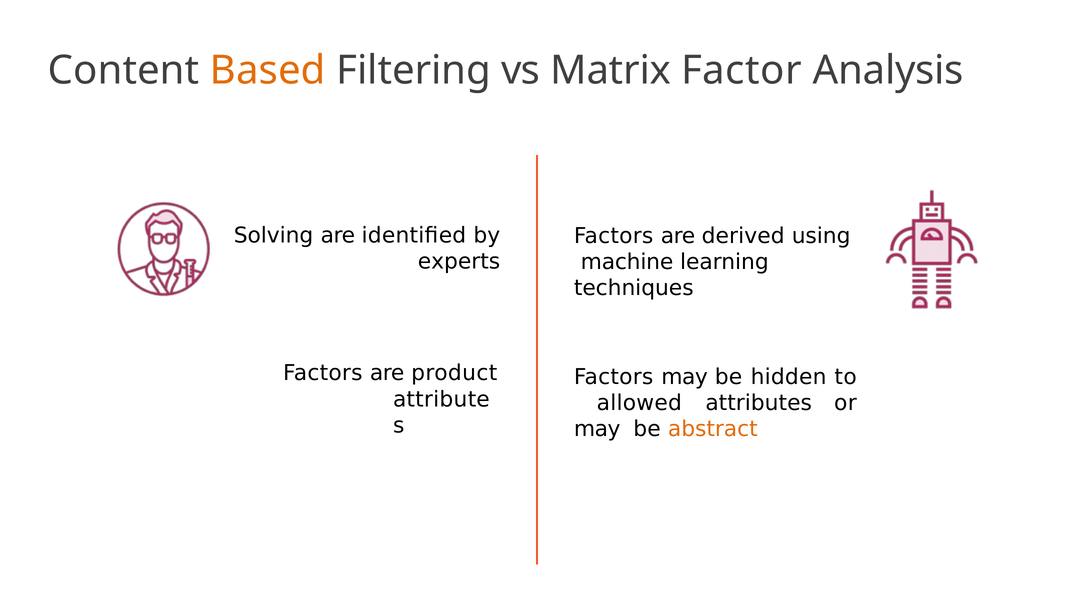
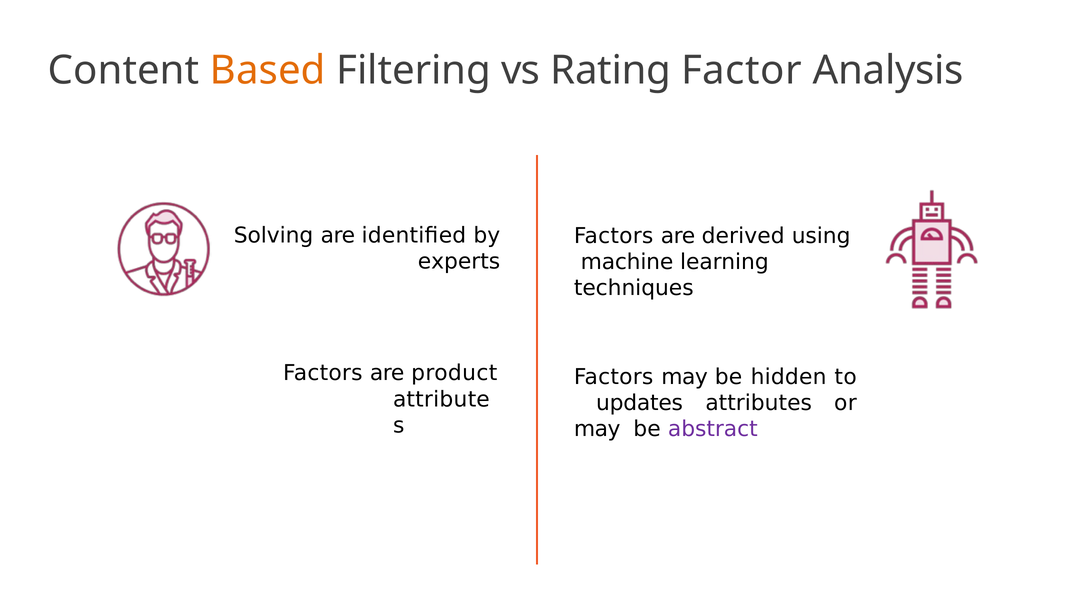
Matrix: Matrix -> Rating (611, 71)
allowed: allowed -> updates (640, 403)
abstract colour: orange -> purple (713, 429)
